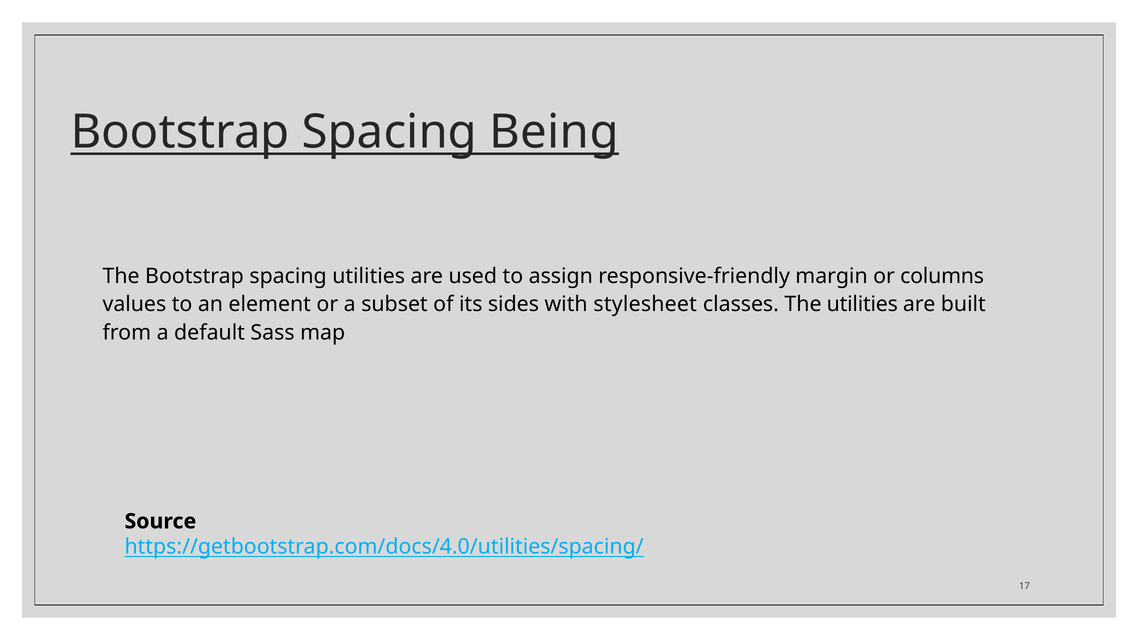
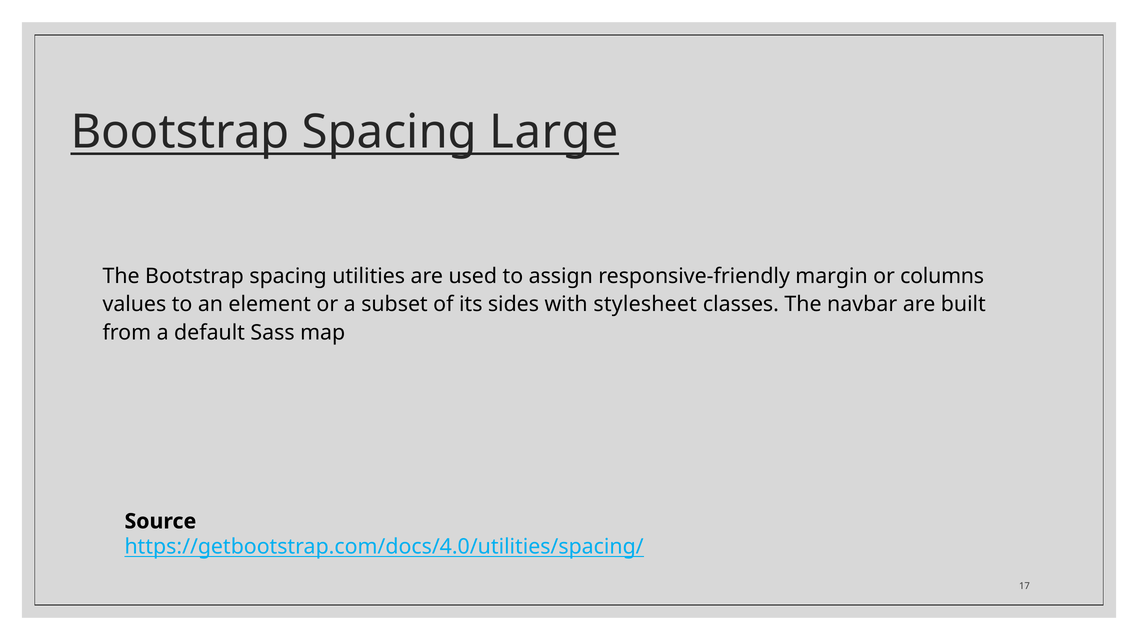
Being: Being -> Large (554, 132)
The utilities: utilities -> navbar (862, 304)
